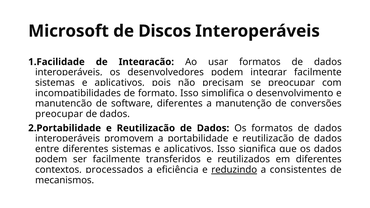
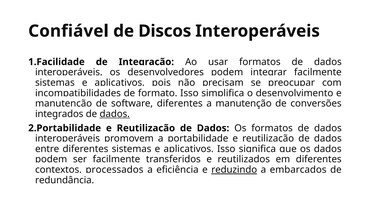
Microsoft: Microsoft -> Confiável (68, 31)
preocupar: preocupar -> integrados (59, 114)
dados underline: none -> present (115, 114)
consistentes: consistentes -> embarcados (298, 170)
mecanismos: mecanismos -> redundância (65, 180)
